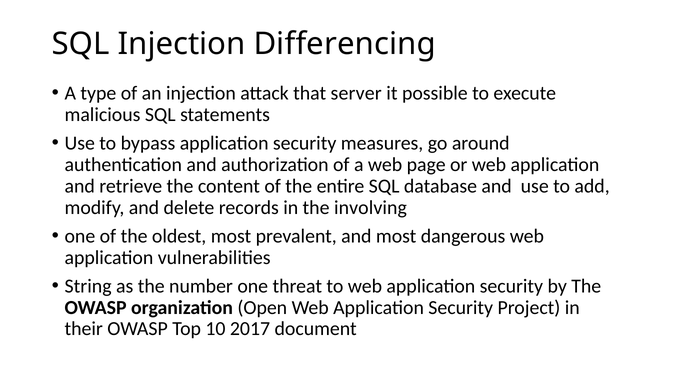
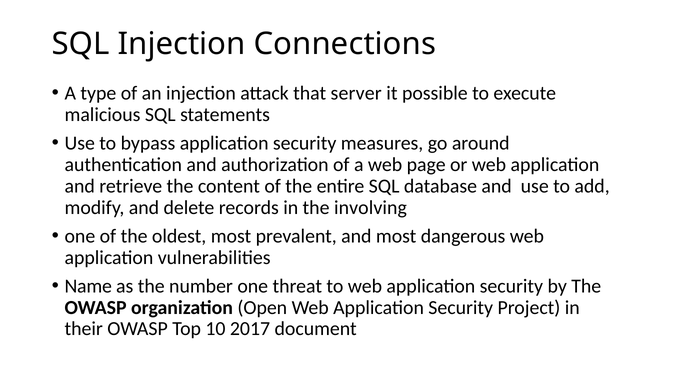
Differencing: Differencing -> Connections (345, 44)
String: String -> Name (88, 286)
